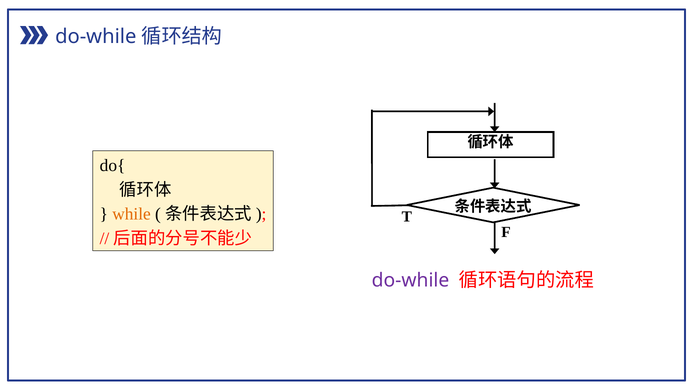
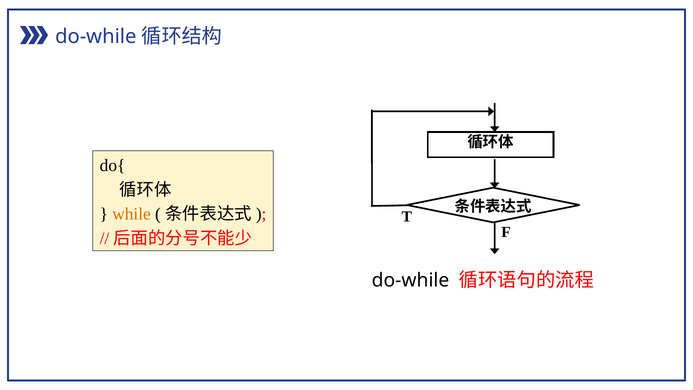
do-while colour: purple -> black (411, 280)
